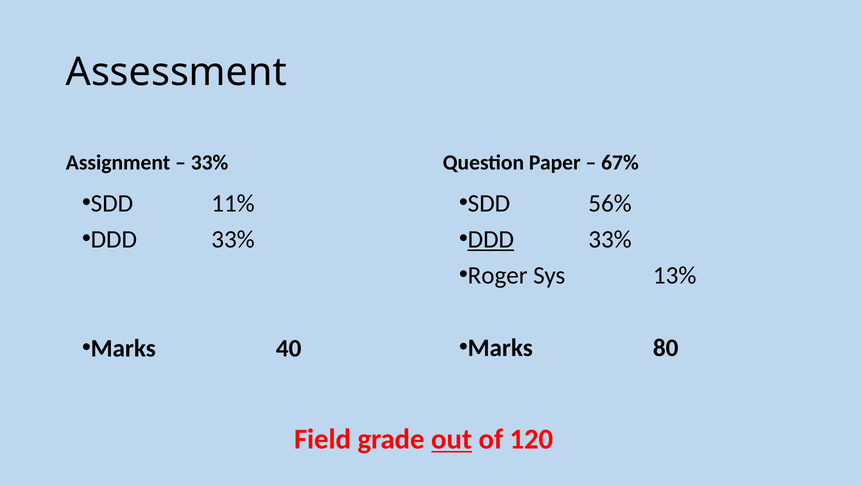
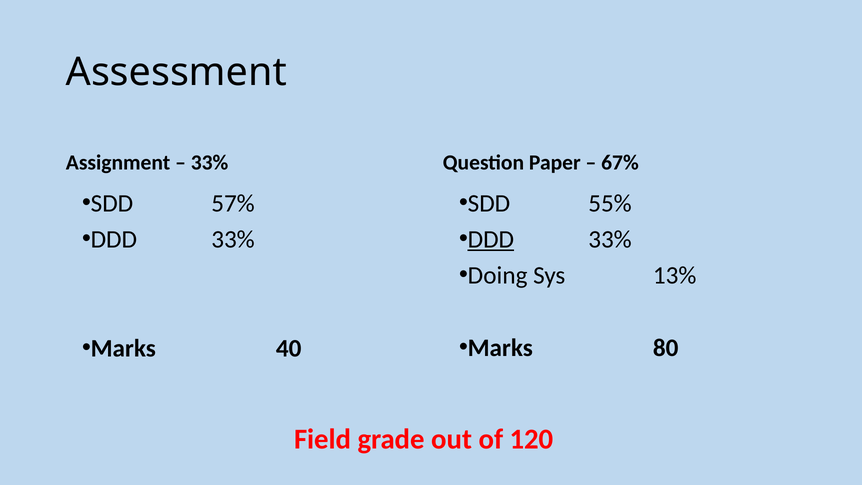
56%: 56% -> 55% (610, 203)
11%: 11% -> 57% (233, 203)
Roger: Roger -> Doing (498, 275)
out underline: present -> none (452, 439)
